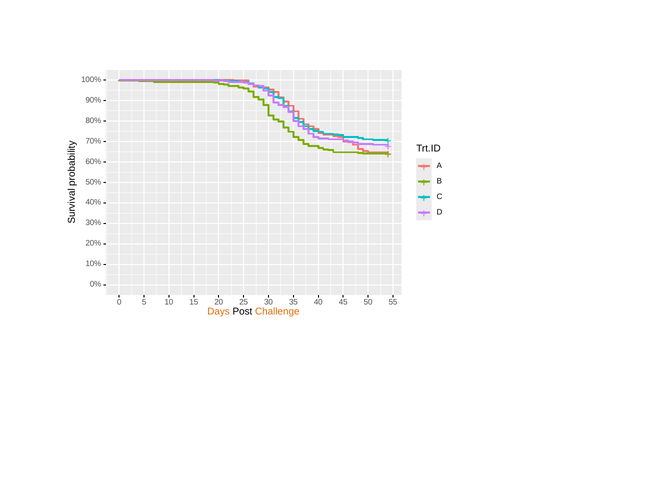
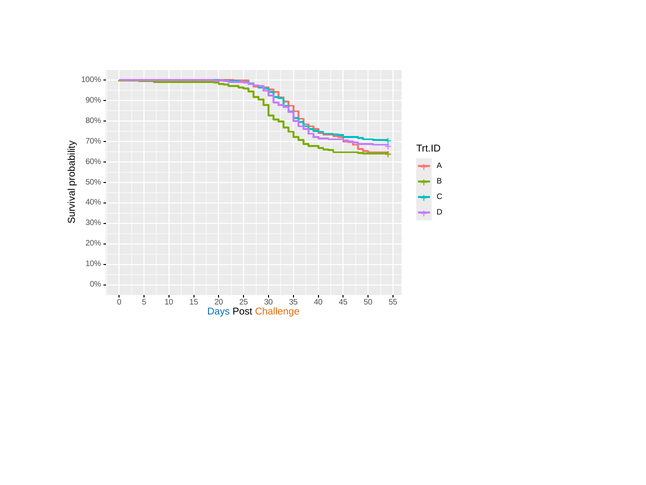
Days colour: orange -> blue (219, 311)
